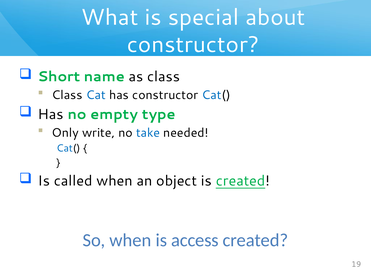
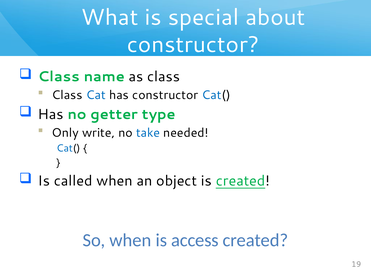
Short: Short -> Class (59, 76)
empty: empty -> getter (114, 114)
